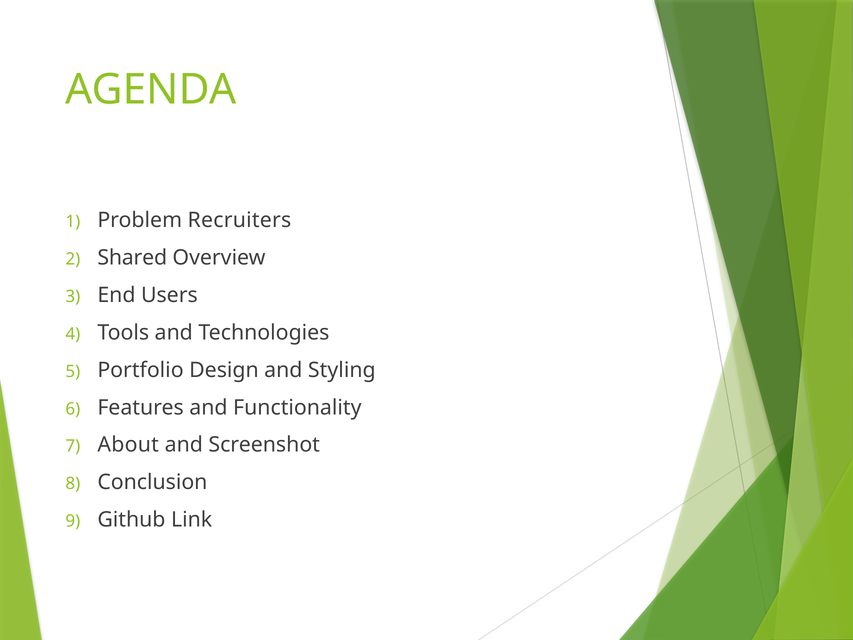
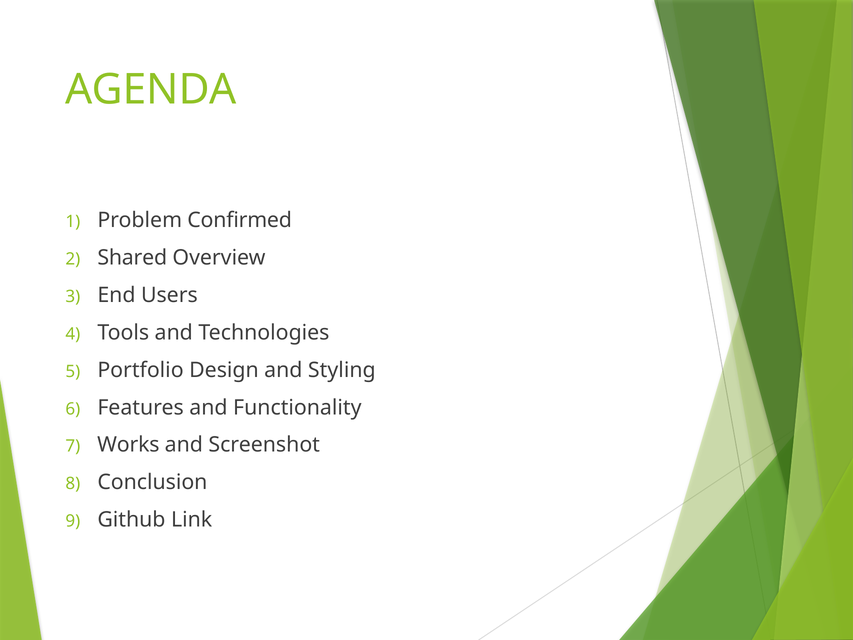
Recruiters: Recruiters -> Confirmed (240, 220)
About: About -> Works (128, 445)
